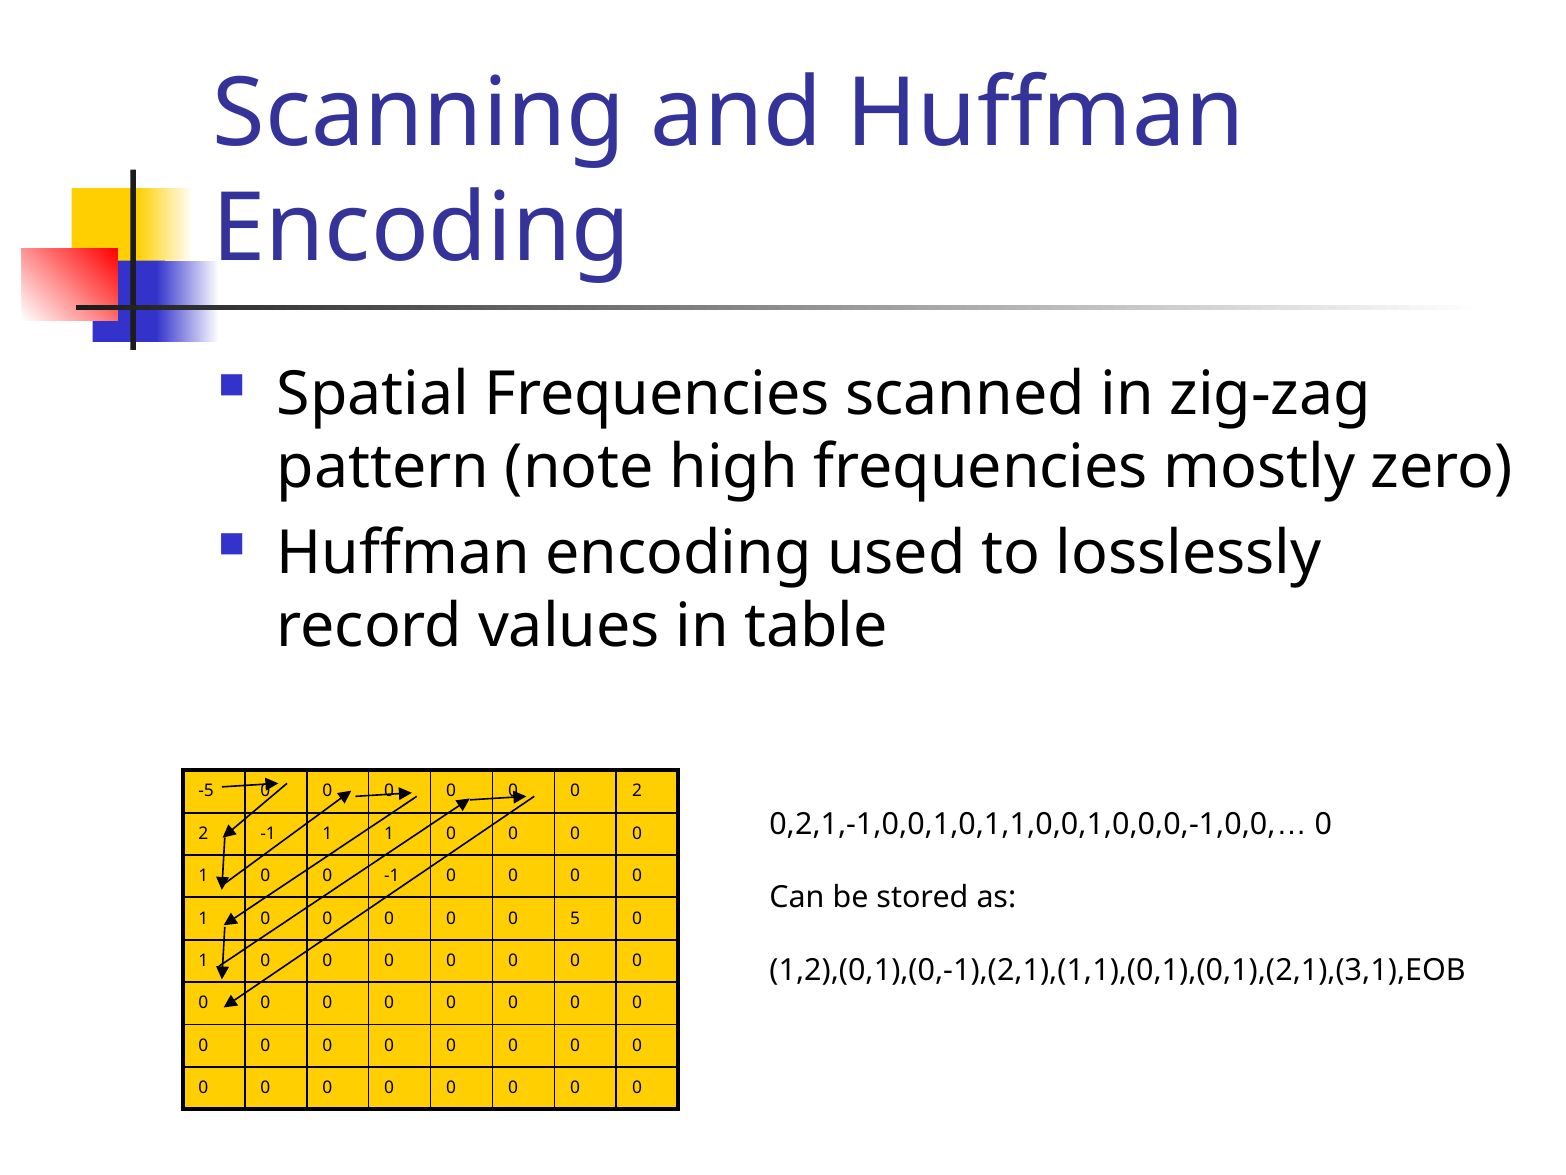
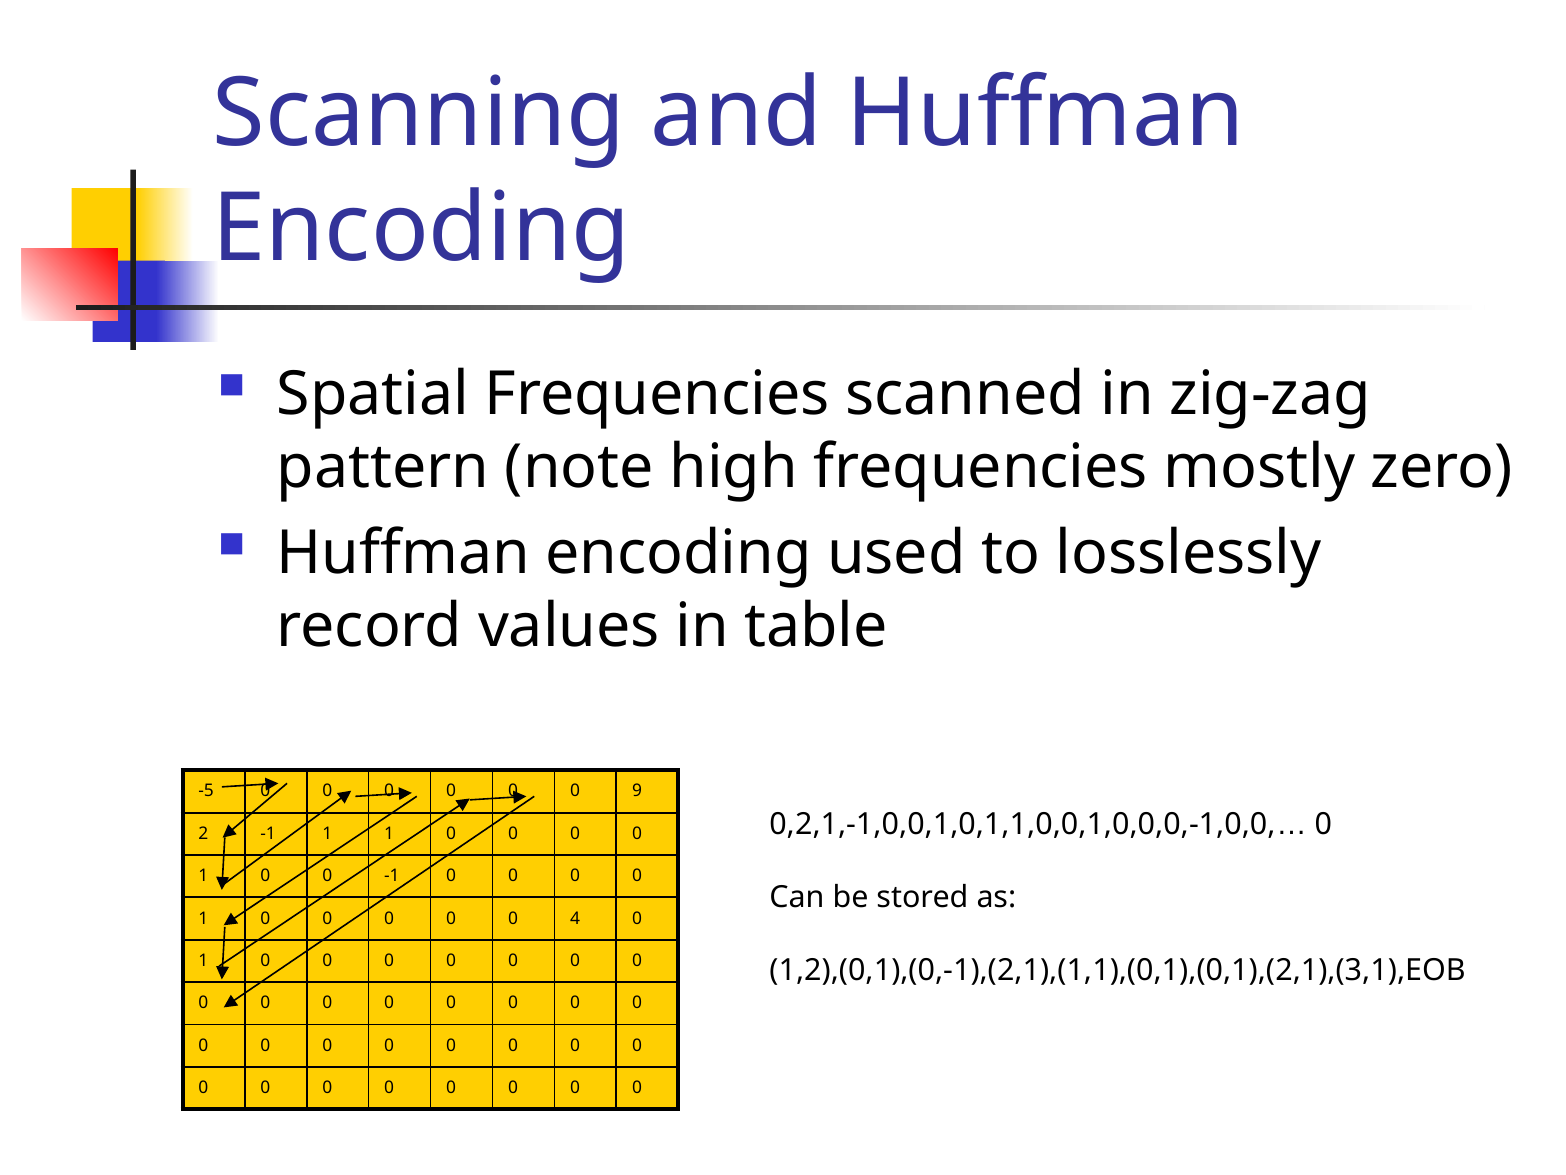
0 2: 2 -> 9 (637, 791)
5: 5 -> 4 (575, 918)
